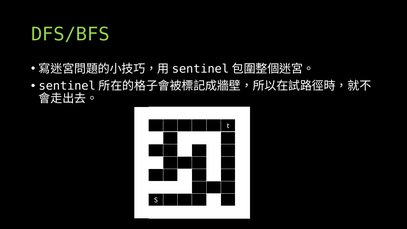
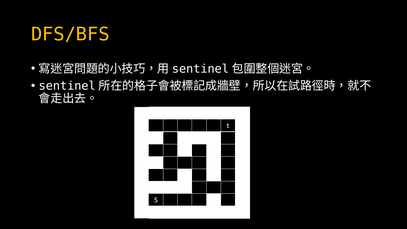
DFS/BFS colour: light green -> yellow (70, 34)
